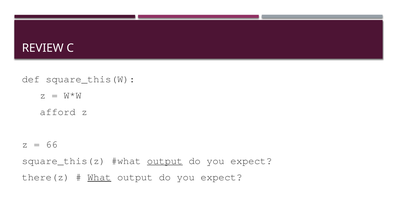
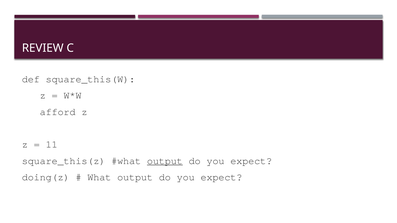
66: 66 -> 11 (52, 145)
there(z: there(z -> doing(z (46, 177)
What underline: present -> none (99, 177)
